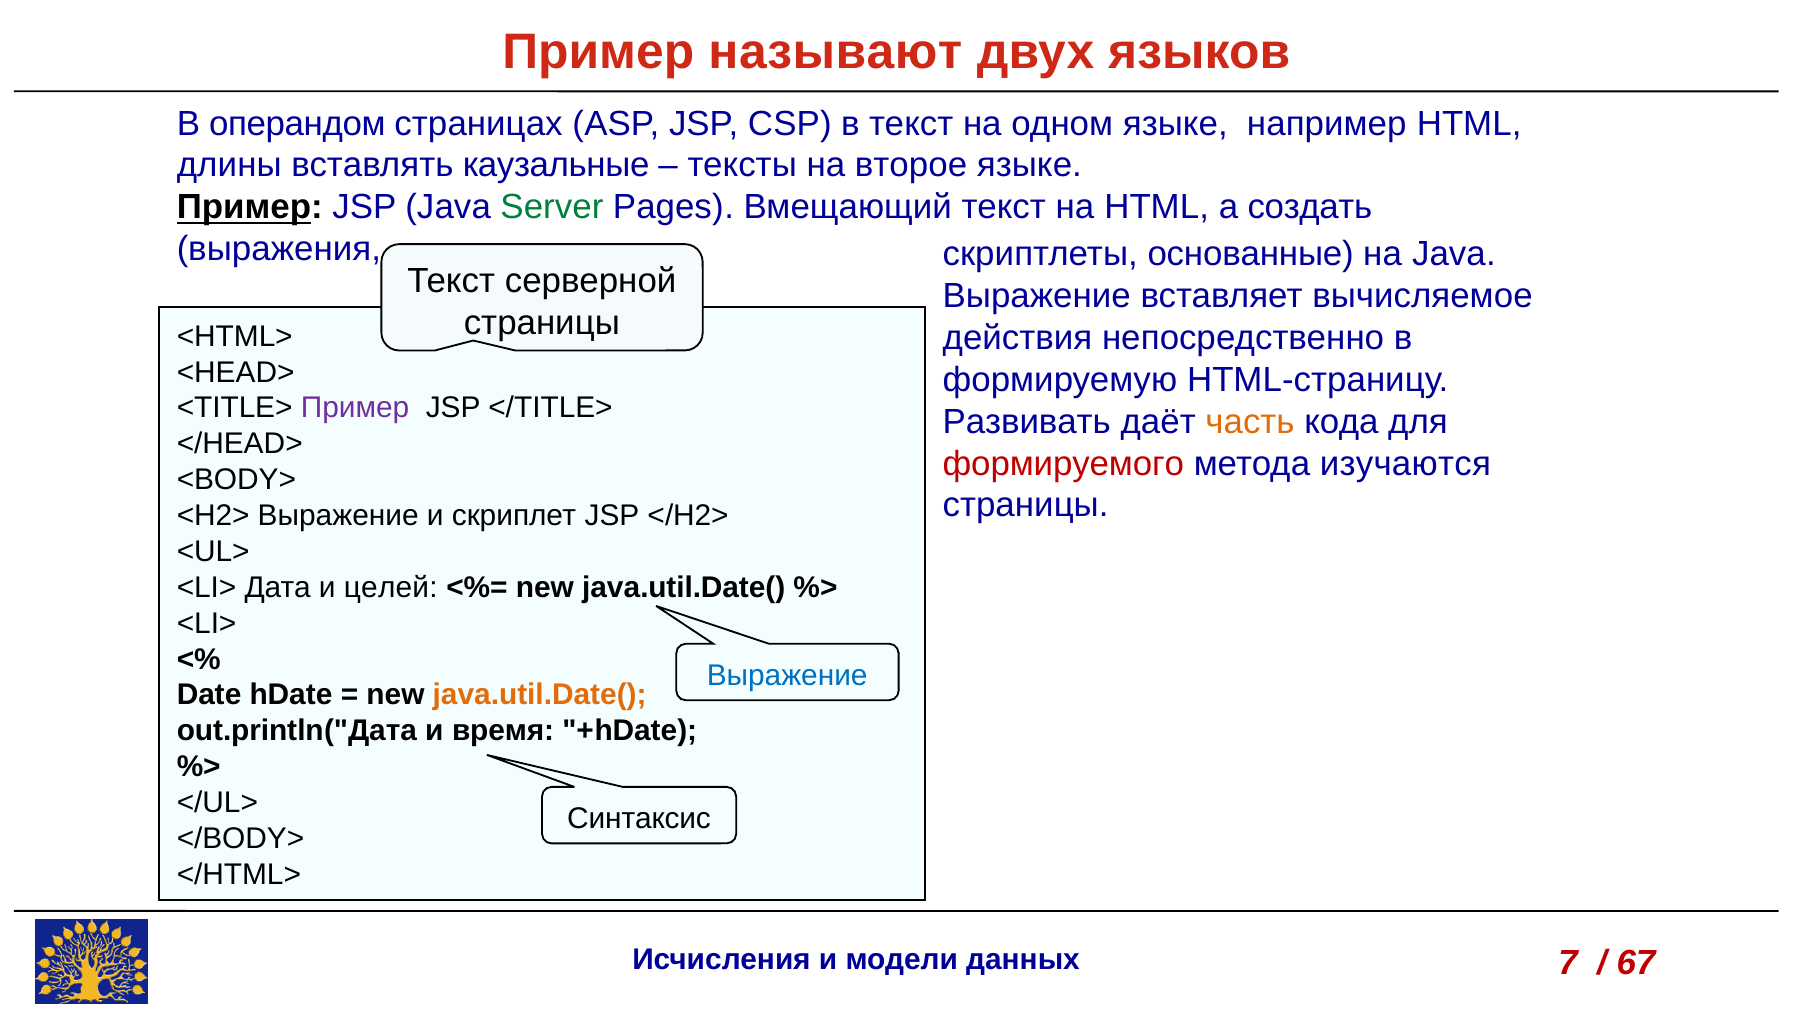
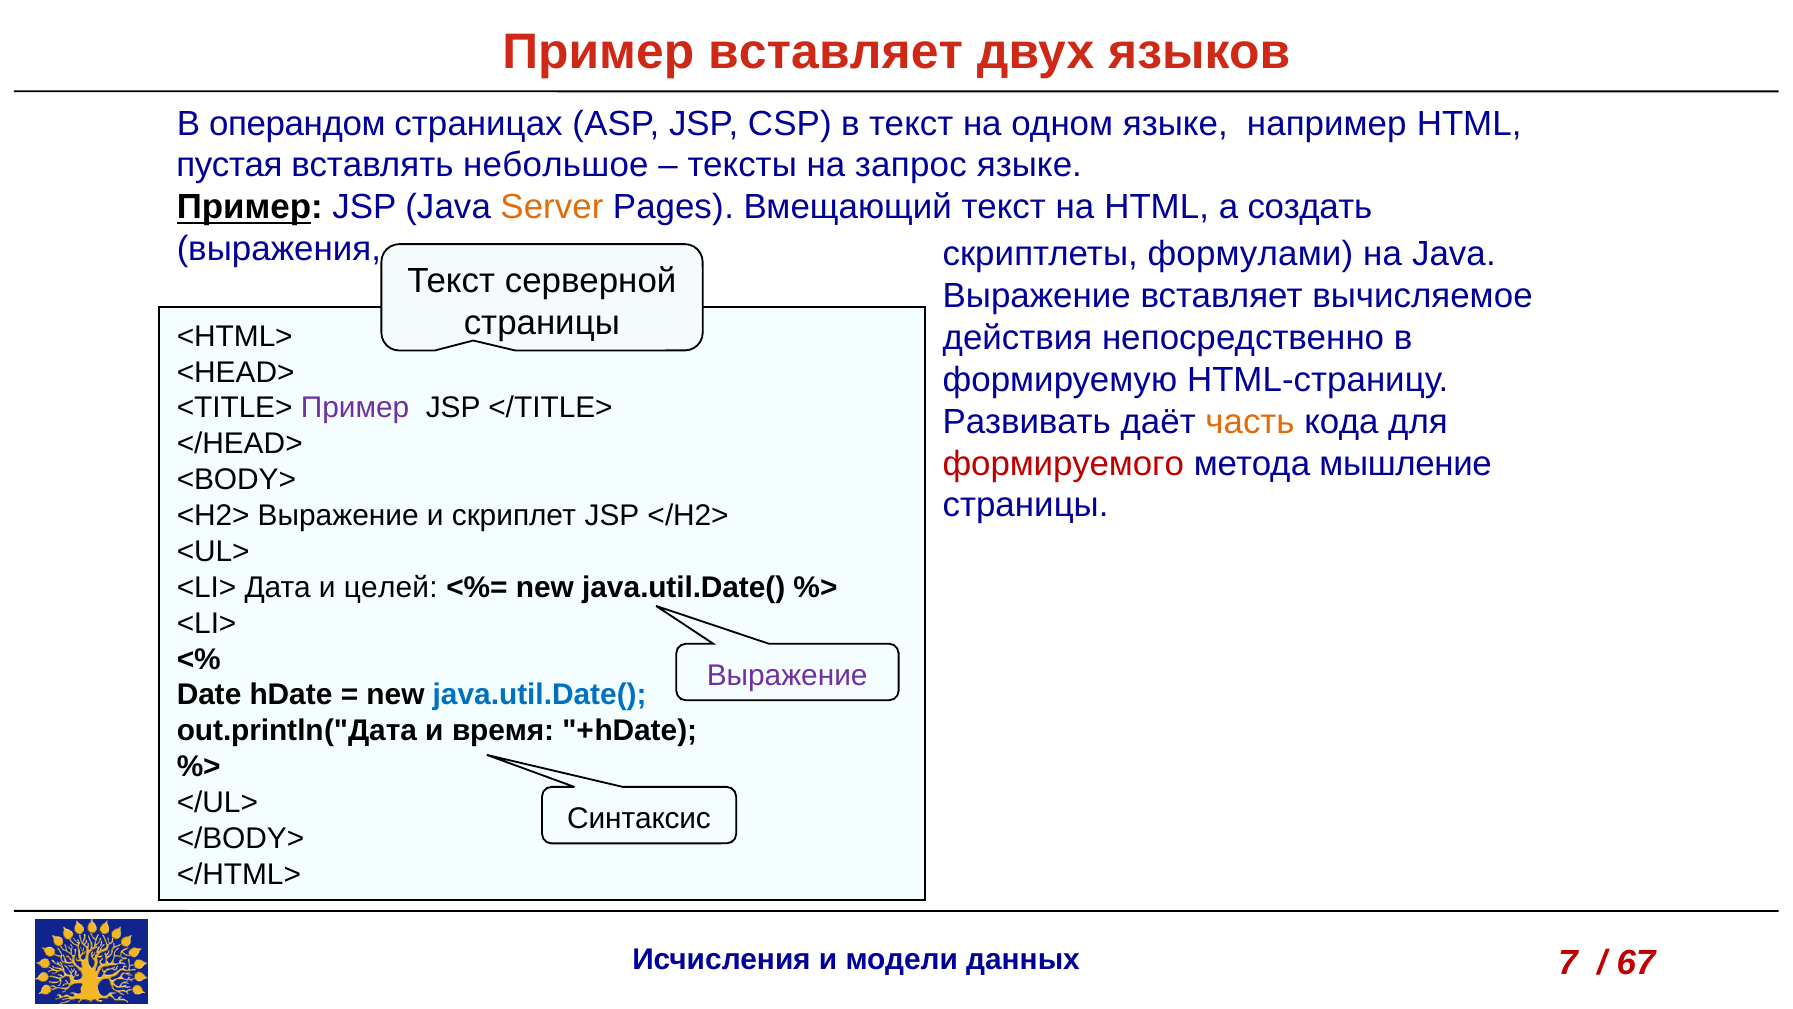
Пример называют: называют -> вставляет (836, 52)
длины: длины -> пустая (230, 165)
каузальные: каузальные -> небольшое (556, 165)
второе: второе -> запрос (911, 165)
Server colour: green -> orange (552, 207)
основанные: основанные -> формулами (1250, 254)
изучаются: изучаются -> мышление (1406, 463)
Выражение colour: blue -> purple (787, 675)
java.util.Date( colour: orange -> blue (540, 695)
